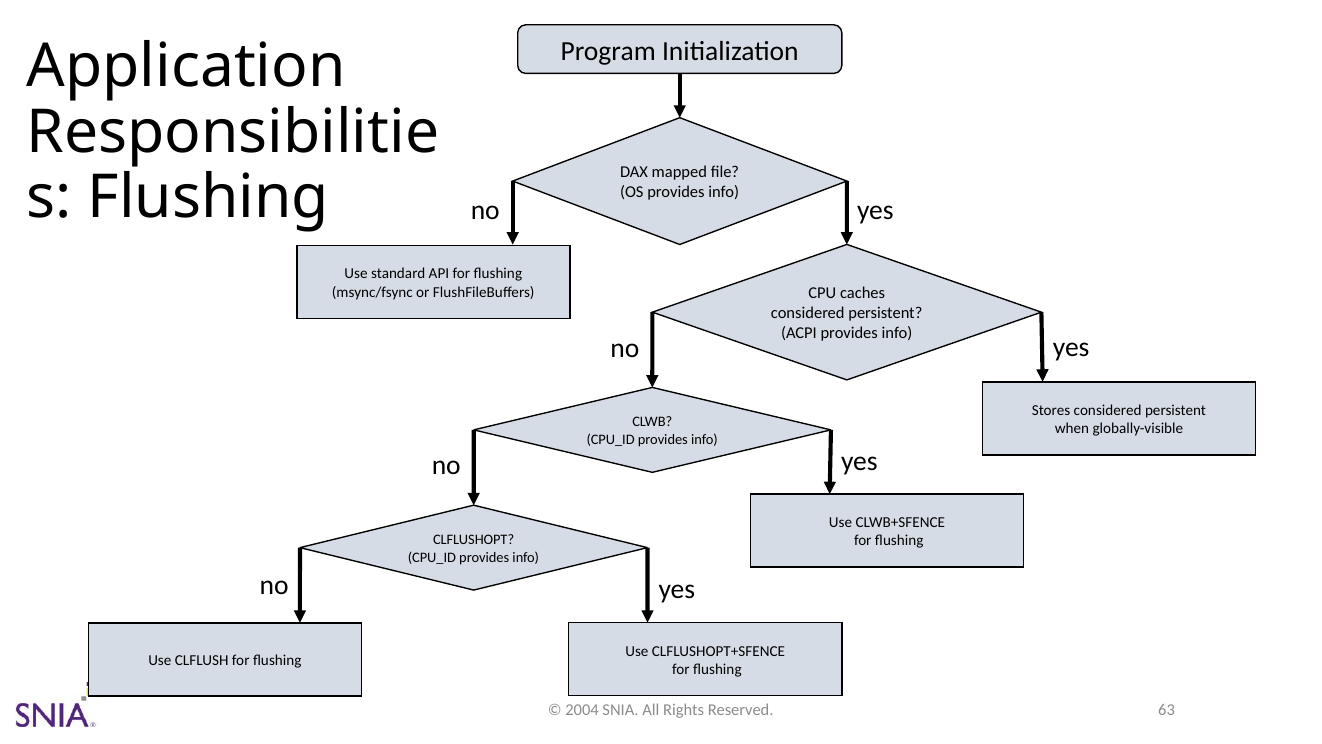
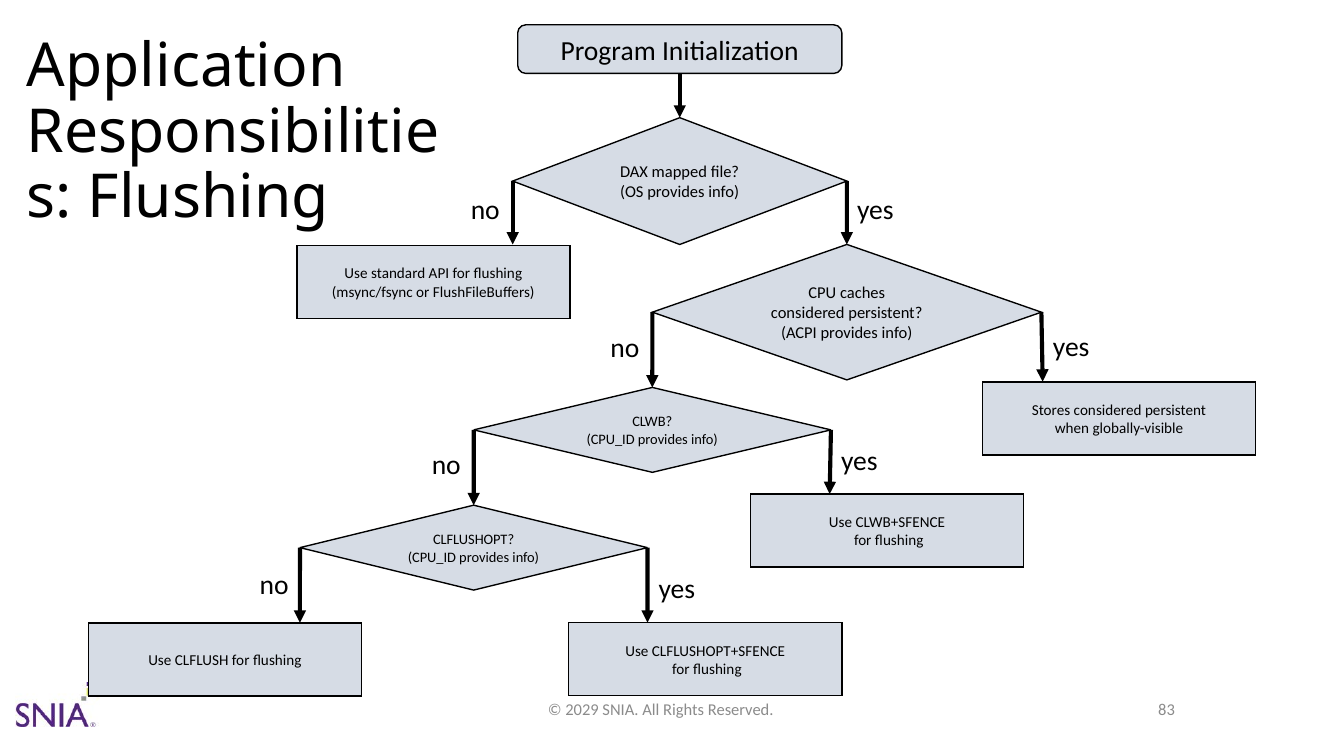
2004: 2004 -> 2029 (582, 710)
63: 63 -> 83 (1167, 710)
